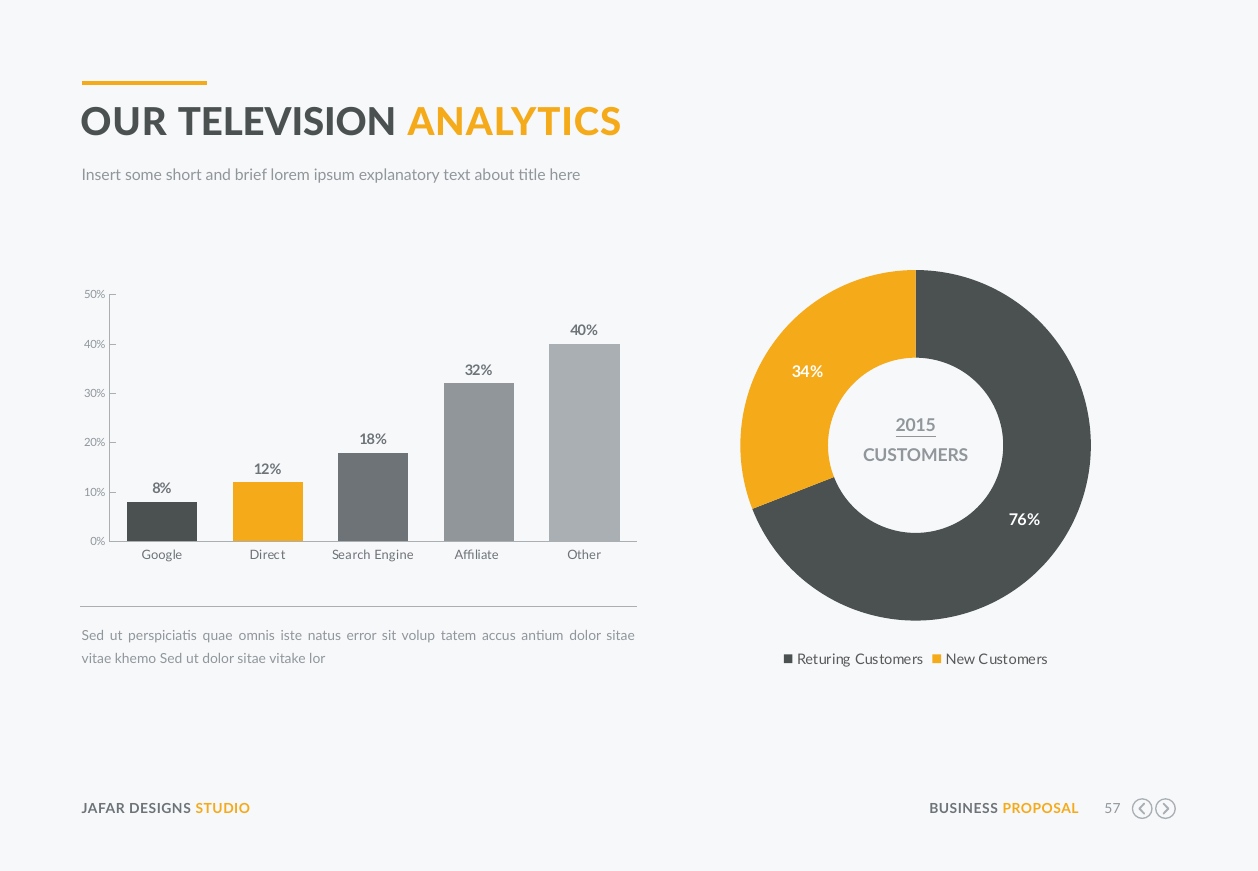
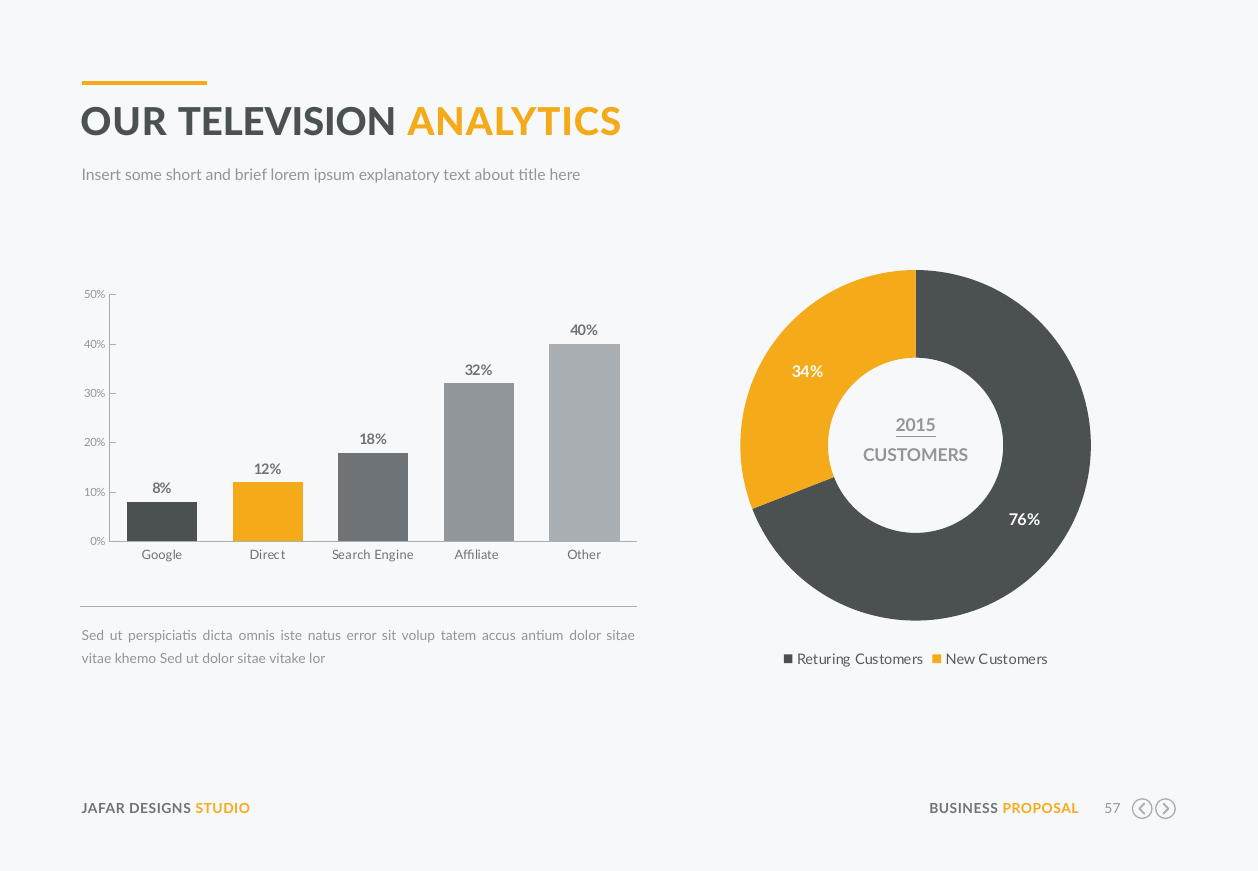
quae: quae -> dicta (218, 636)
